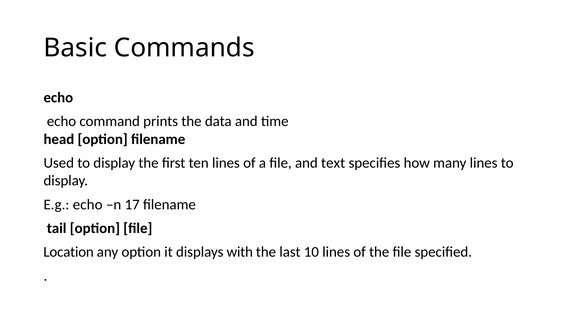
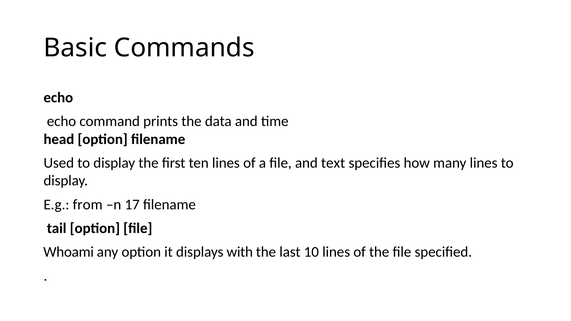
E.g echo: echo -> from (88, 205)
Location: Location -> Whoami (69, 252)
